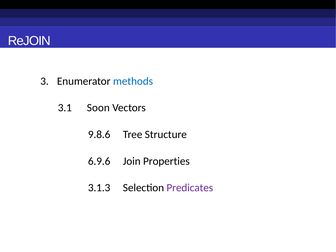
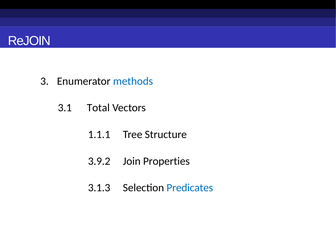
Soon: Soon -> Total (98, 108)
9.8.6: 9.8.6 -> 1.1.1 (99, 135)
6.9.6: 6.9.6 -> 3.9.2 (99, 161)
Predicates colour: purple -> blue (190, 188)
